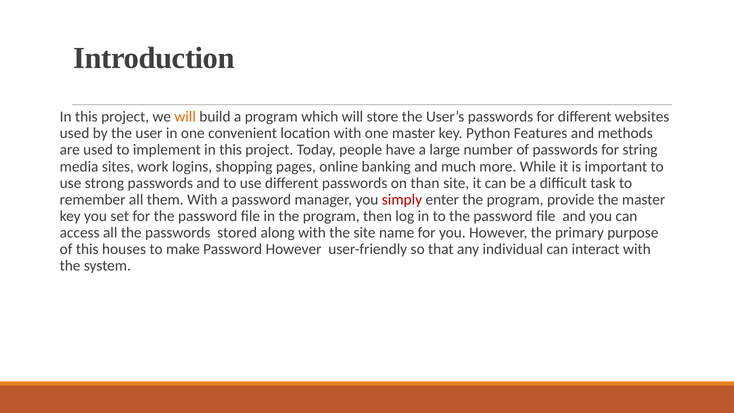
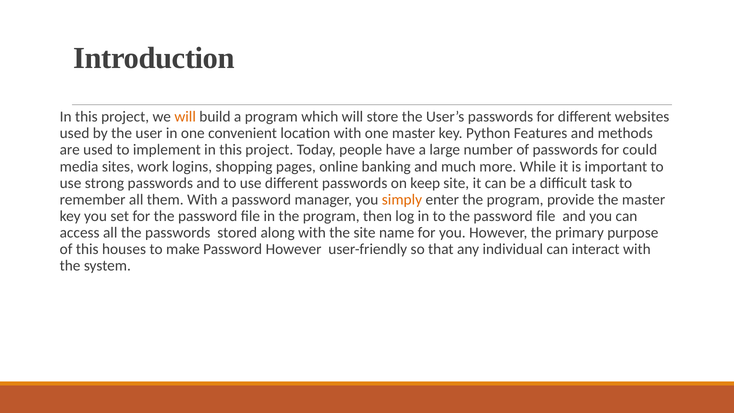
string: string -> could (640, 150)
than: than -> keep (425, 183)
simply colour: red -> orange (402, 199)
